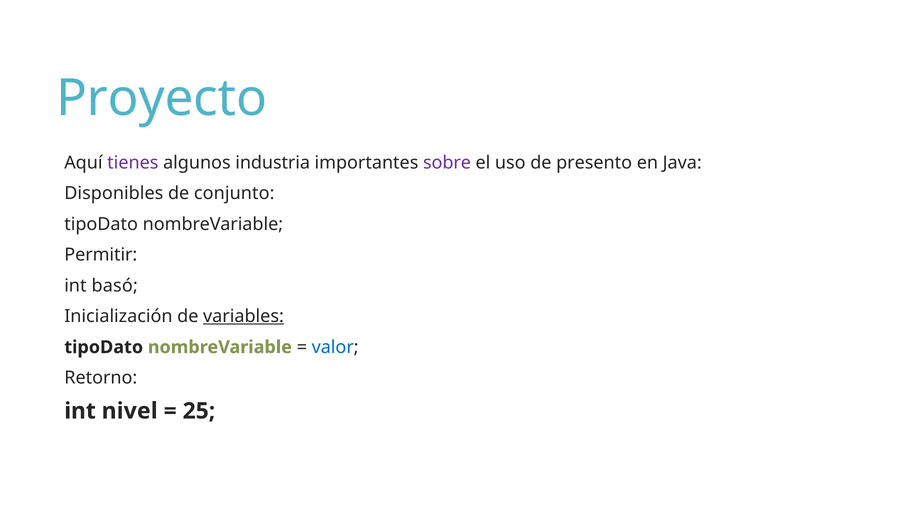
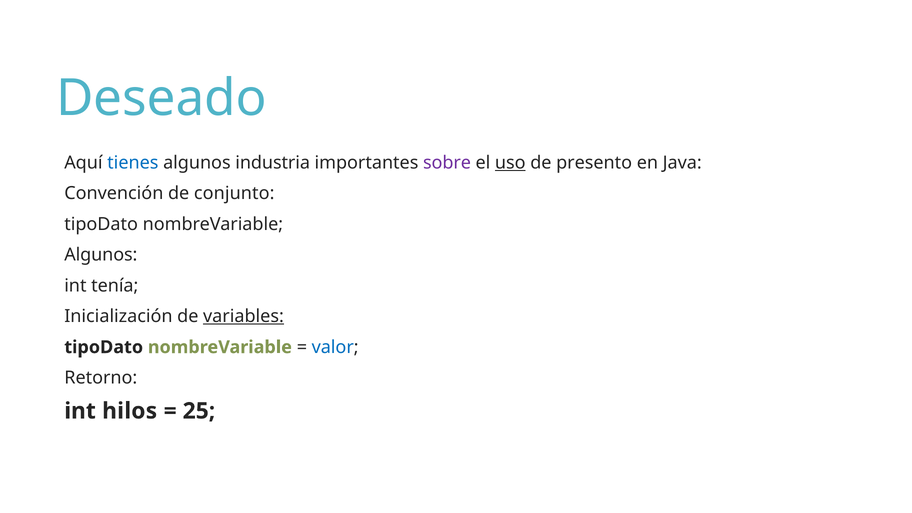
Proyecto: Proyecto -> Deseado (162, 98)
tienes colour: purple -> blue (133, 163)
uso underline: none -> present (510, 163)
Disponibles: Disponibles -> Convención (114, 193)
Permitir: Permitir -> Algunos (101, 255)
basó: basó -> tenía (115, 286)
nivel: nivel -> hilos (130, 411)
